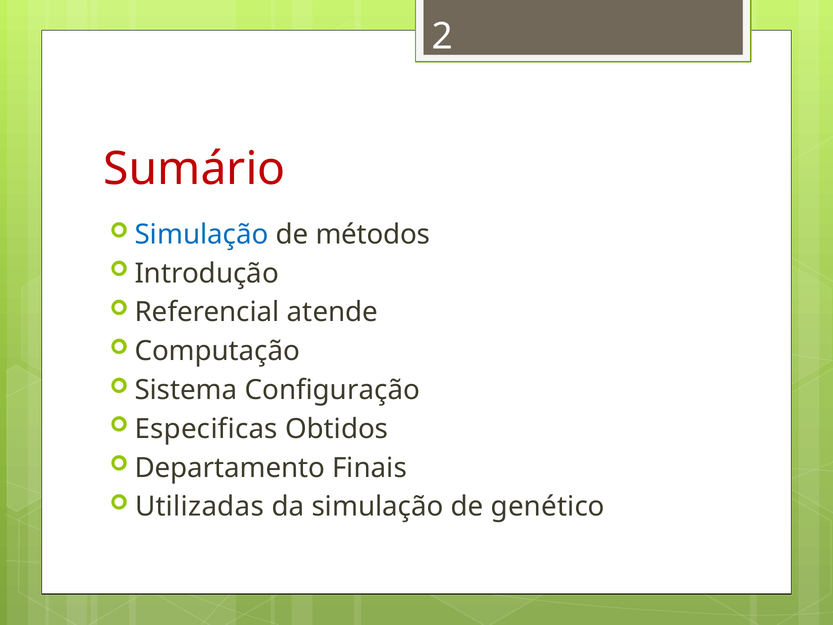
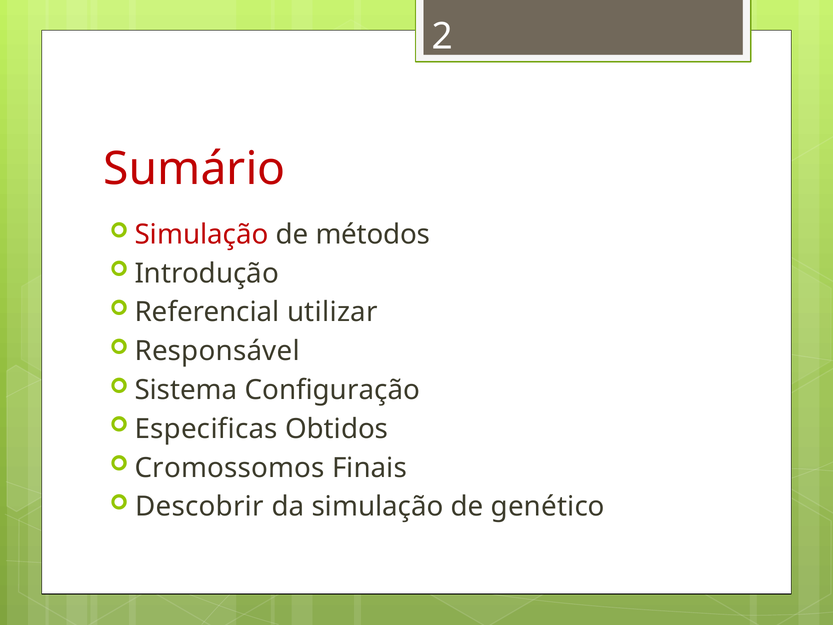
Simulação colour: blue -> red (202, 234)
atende: atende -> utilizar (332, 312)
Computação: Computação -> Responsável (217, 351)
Departamento: Departamento -> Cromossomos (230, 468)
Utilizadas: Utilizadas -> Descobrir (199, 507)
